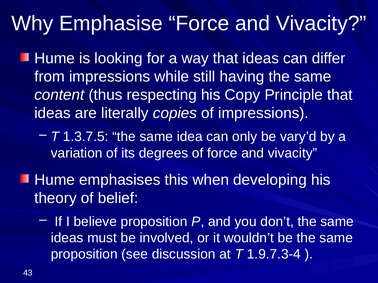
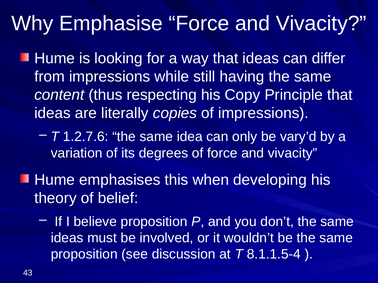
1.3.7.5: 1.3.7.5 -> 1.2.7.6 (86, 137)
1.9.7.3-4: 1.9.7.3-4 -> 8.1.1.5-4 (274, 255)
